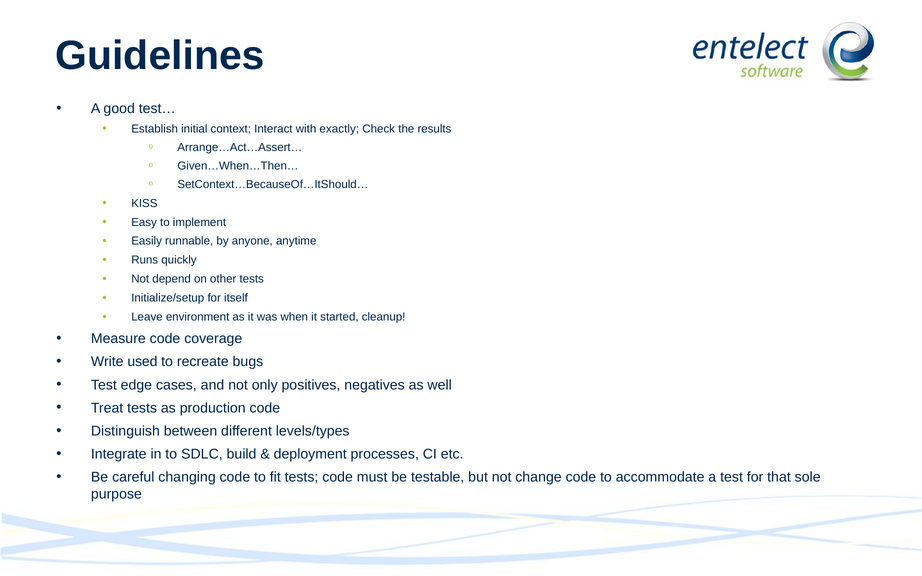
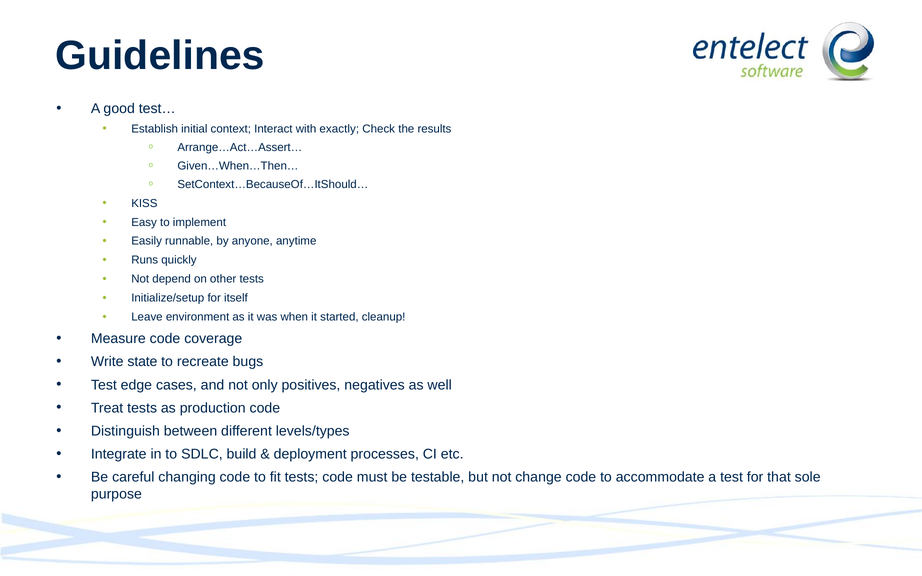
used: used -> state (142, 362)
